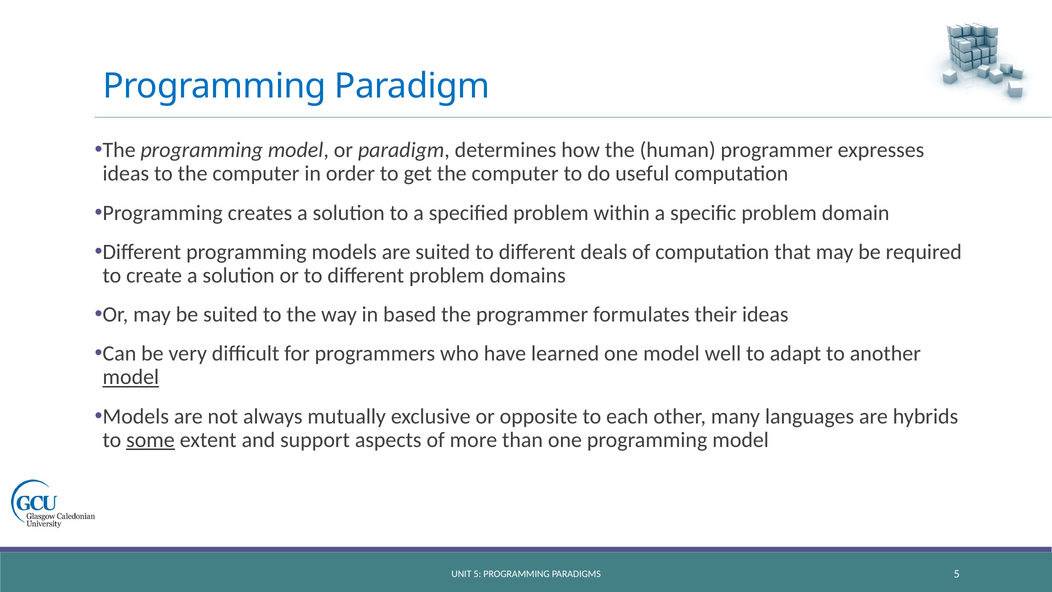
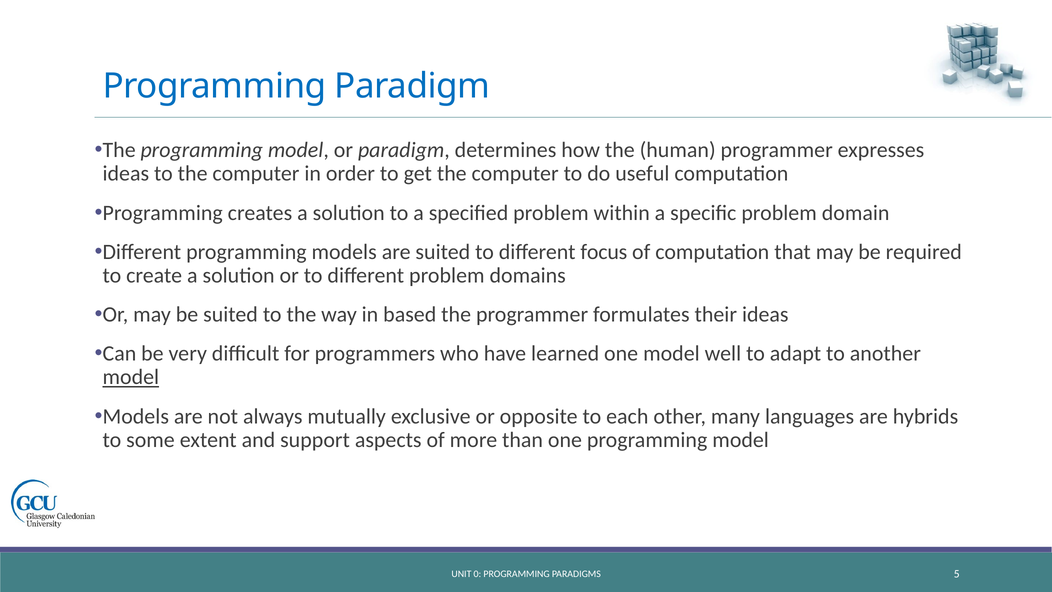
deals: deals -> focus (604, 252)
some underline: present -> none (150, 440)
UNIT 5: 5 -> 0 (477, 574)
